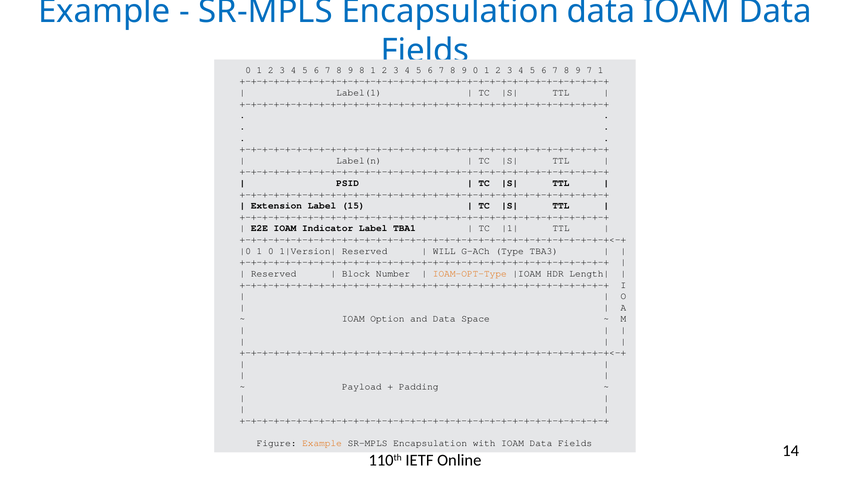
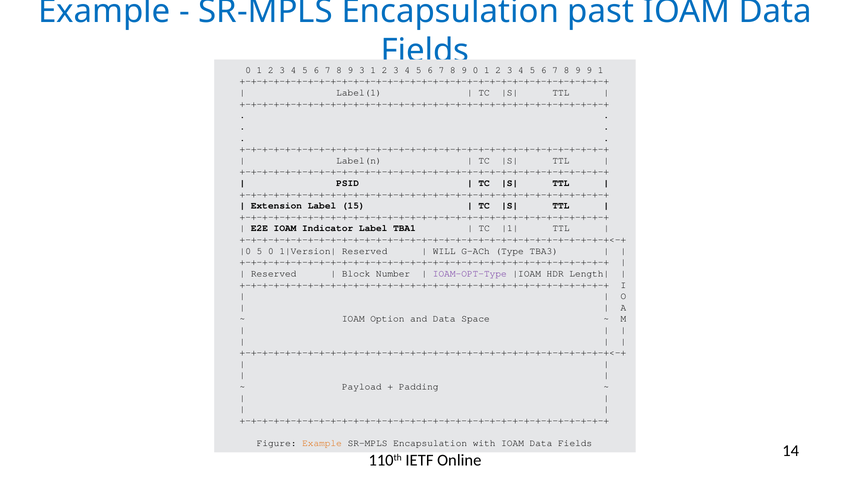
Encapsulation data: data -> past (601, 11)
9 8: 8 -> 3 (362, 70)
9 7: 7 -> 9 (589, 70)
1: 1 -> 5 (259, 251)
IOAM-OPT-Type colour: orange -> purple (470, 274)
